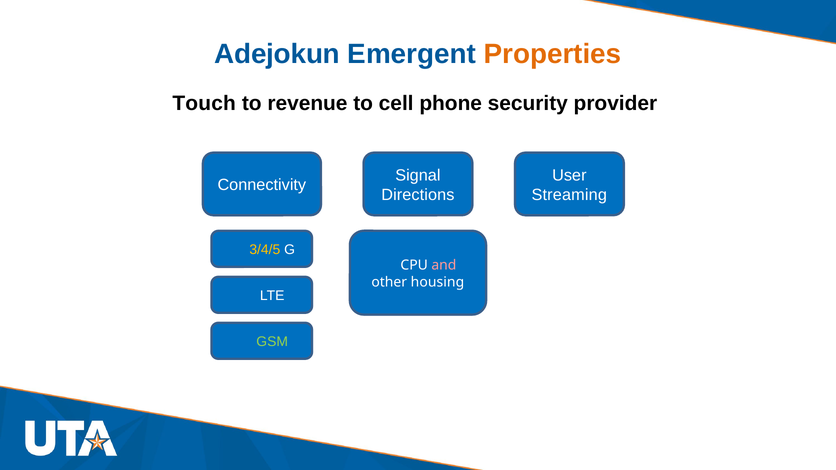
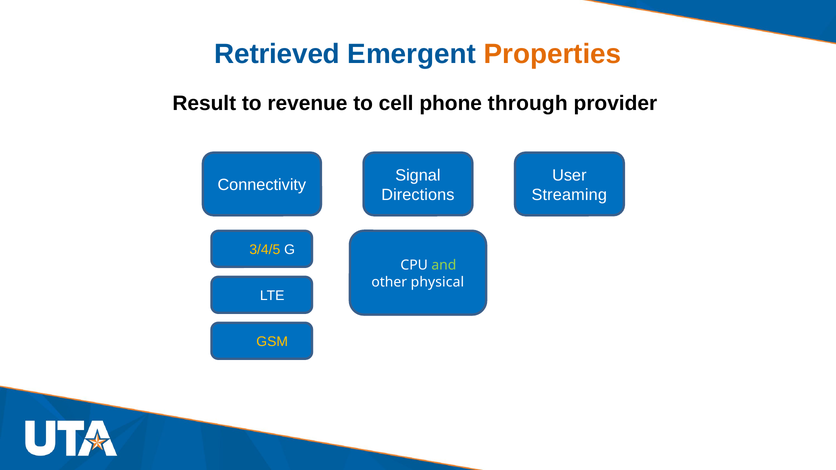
Adejokun: Adejokun -> Retrieved (277, 54)
Touch: Touch -> Result (204, 103)
security: security -> through (528, 103)
and colour: pink -> light green (444, 265)
housing: housing -> physical (437, 282)
GSM colour: light green -> yellow (272, 342)
